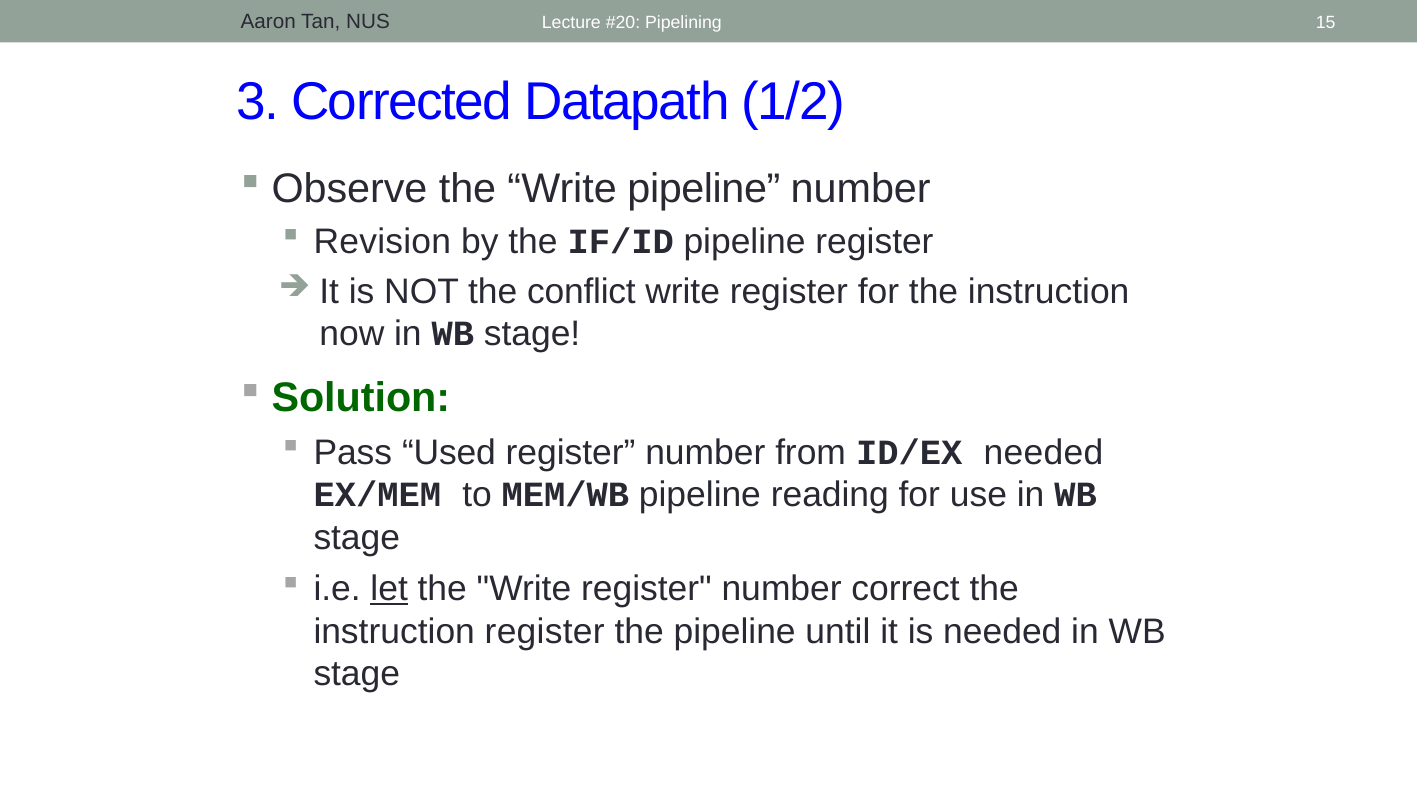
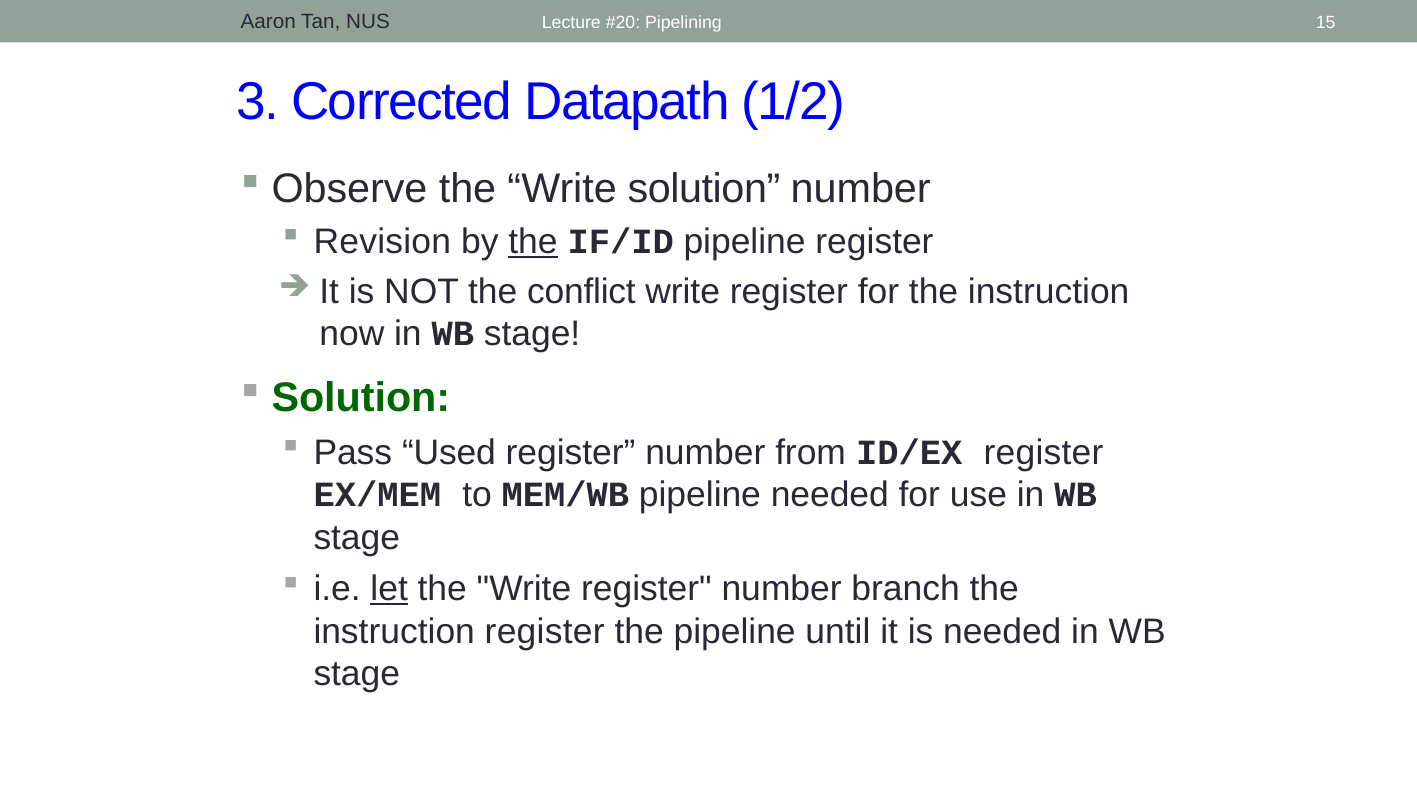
Write pipeline: pipeline -> solution (704, 189)
the underline: none -> present (533, 242)
ID/EX needed: needed -> register (1043, 453)
pipeline reading: reading -> needed (830, 495)
correct: correct -> branch (906, 589)
